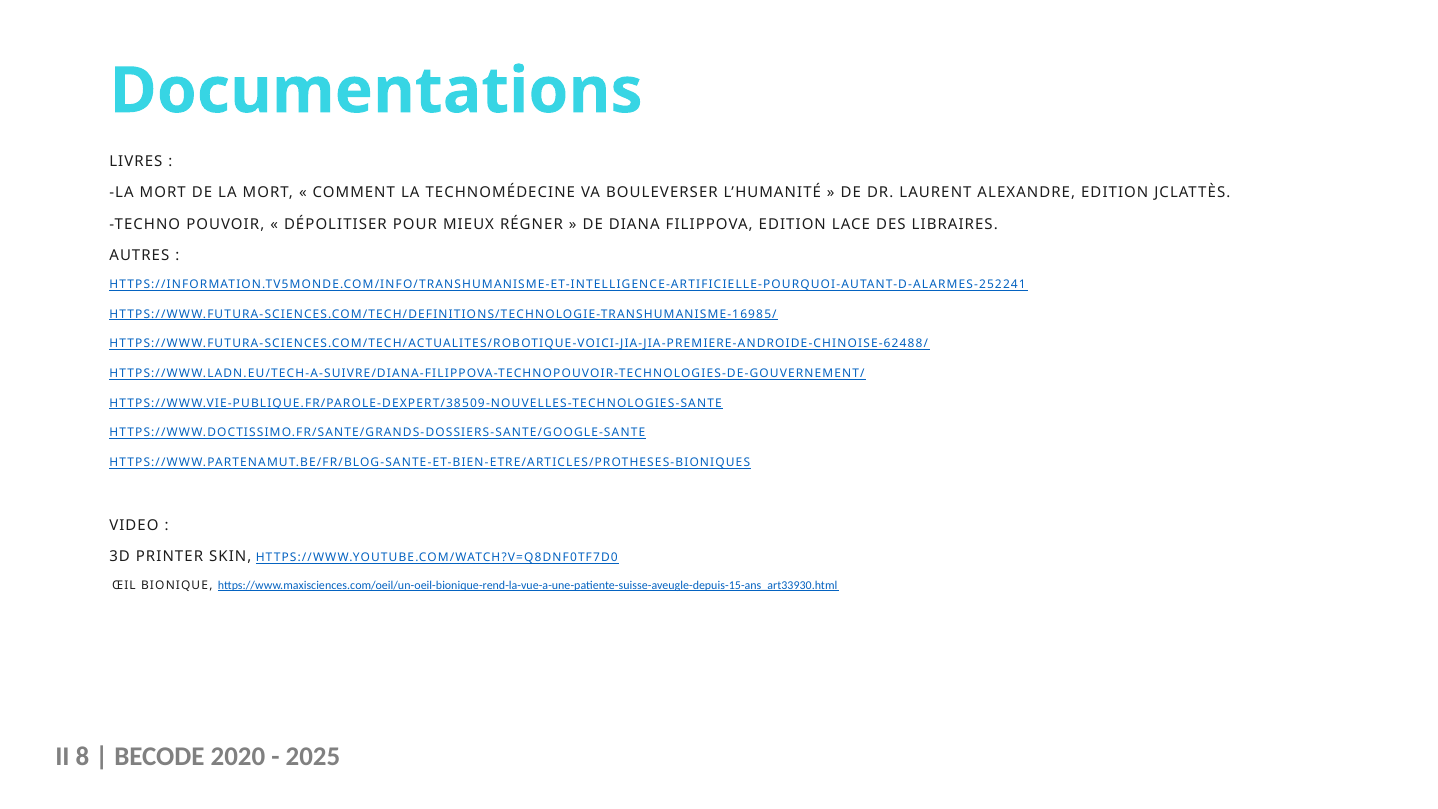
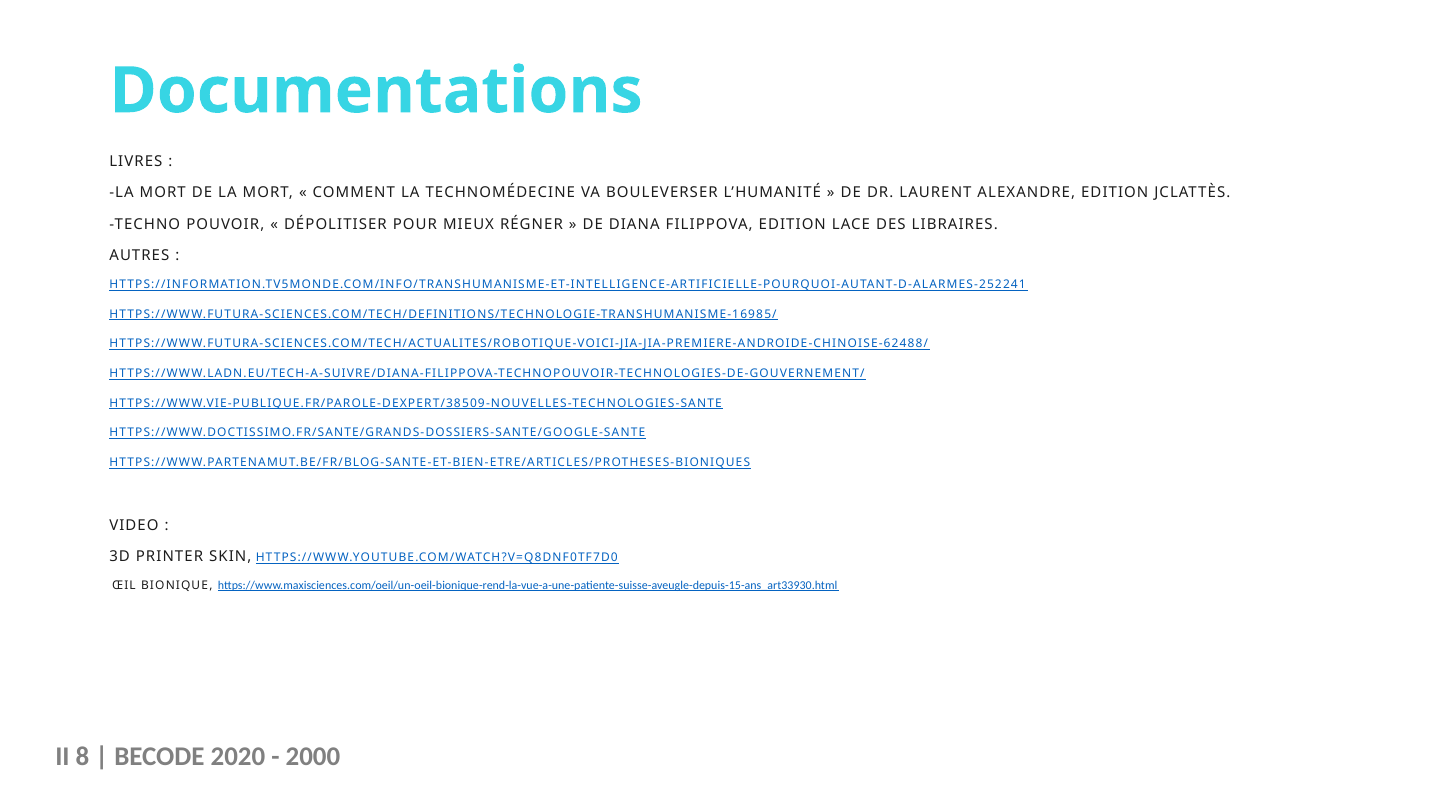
2025: 2025 -> 2000 (313, 756)
